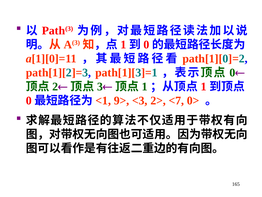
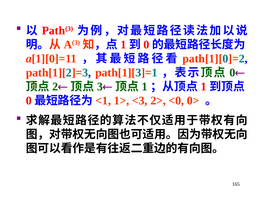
9>: 9> -> 1> (122, 100)
<7: <7 -> <0 (176, 100)
